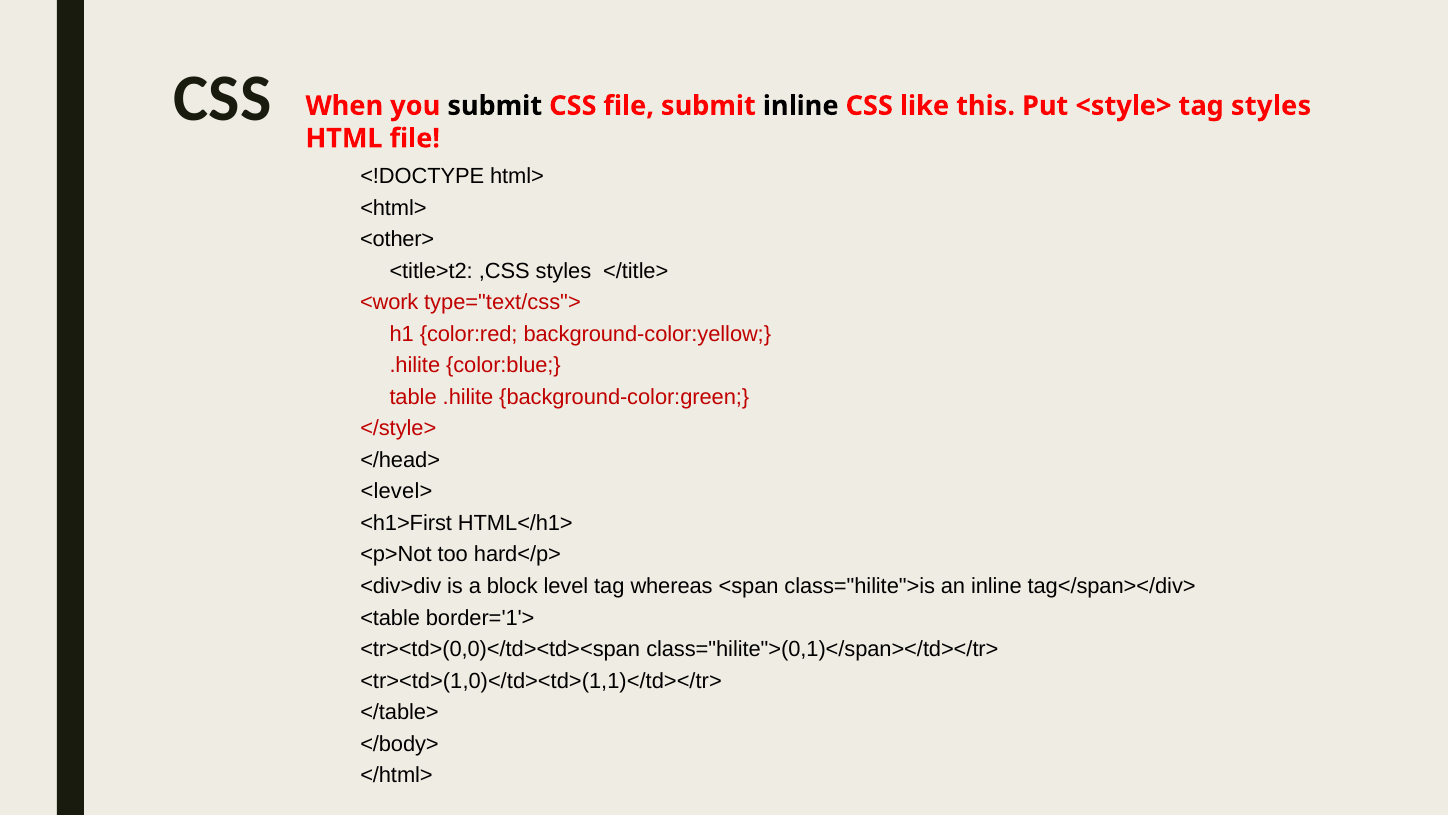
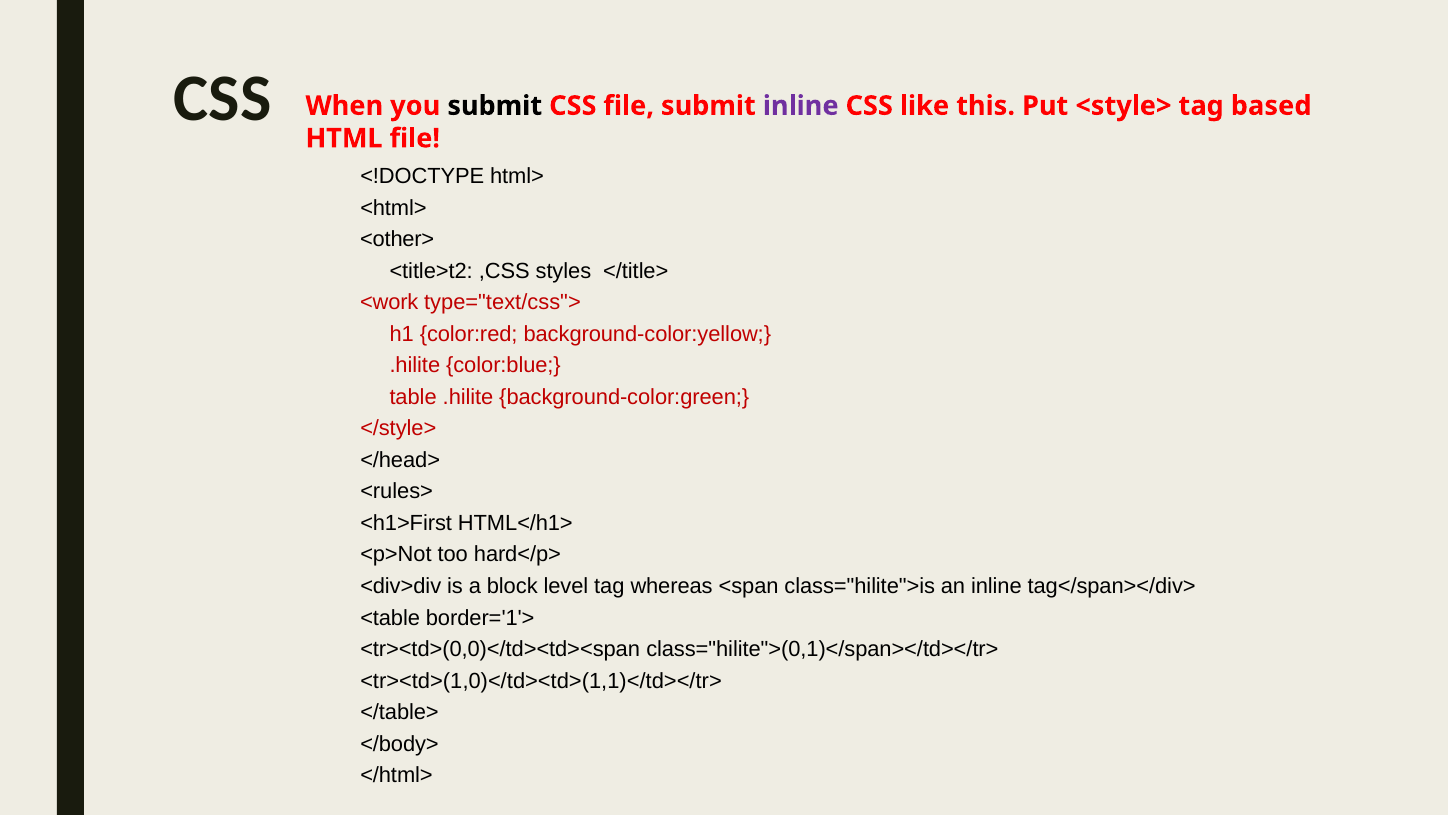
inline colour: black -> purple (801, 106)
tag styles: styles -> based (1271, 106)
<level>: <level> -> <rules> (397, 491)
